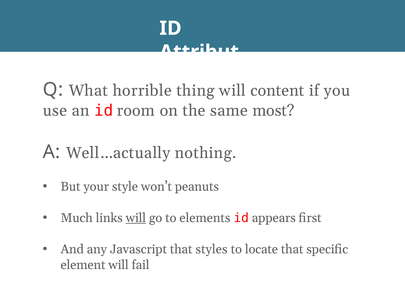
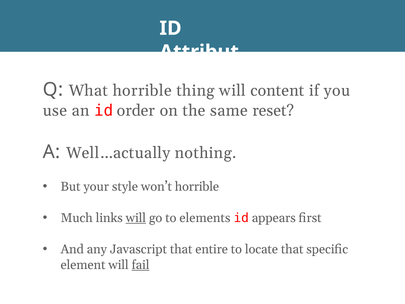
room: room -> order (136, 111)
most: most -> reset (273, 111)
won’t peanuts: peanuts -> horrible (197, 186)
styles: styles -> entire (212, 249)
fail underline: none -> present (141, 265)
